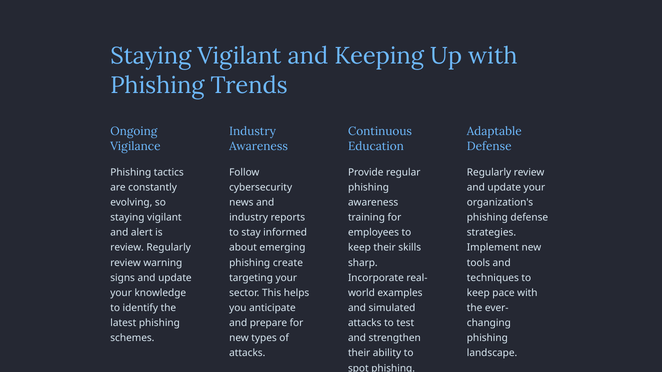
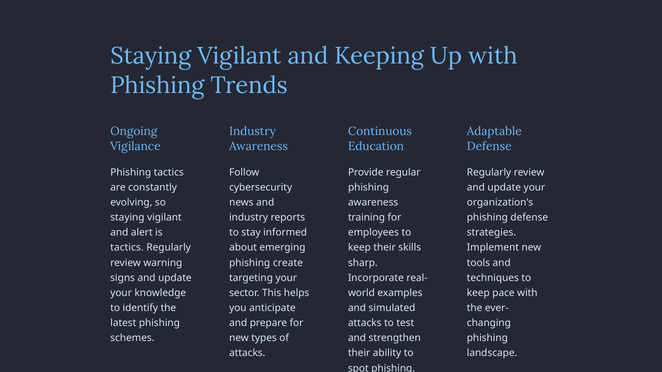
review: review -> tactics (127, 248)
